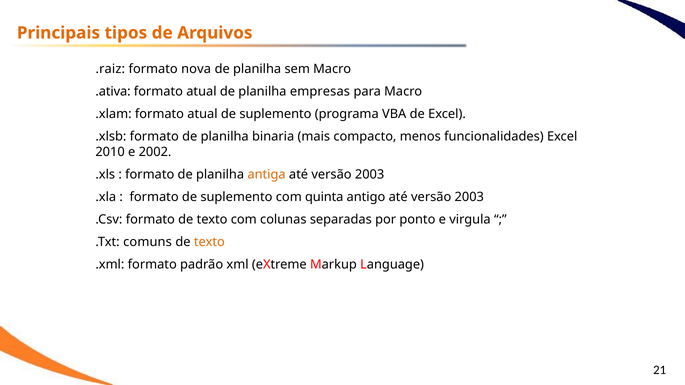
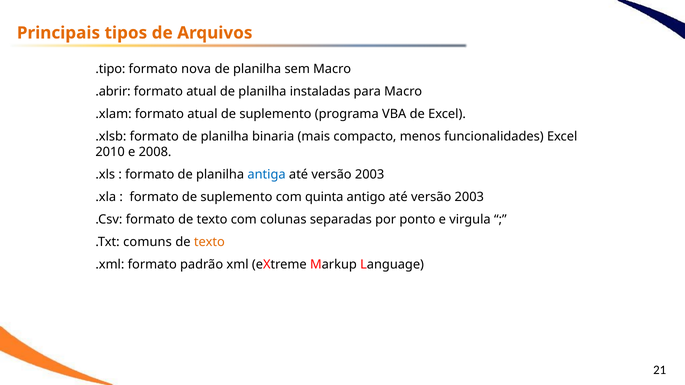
.raiz: .raiz -> .tipo (110, 69)
.ativa: .ativa -> .abrir (113, 92)
empresas: empresas -> instaladas (320, 92)
2002: 2002 -> 2008 (155, 152)
antiga colour: orange -> blue (267, 175)
